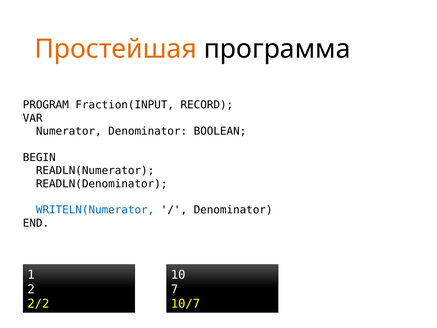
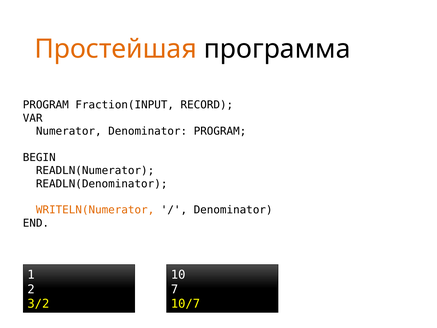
Denominator BOOLEAN: BOOLEAN -> PROGRAM (220, 131)
WRITELN(Numerator colour: blue -> orange (95, 210)
2/2: 2/2 -> 3/2 (38, 304)
